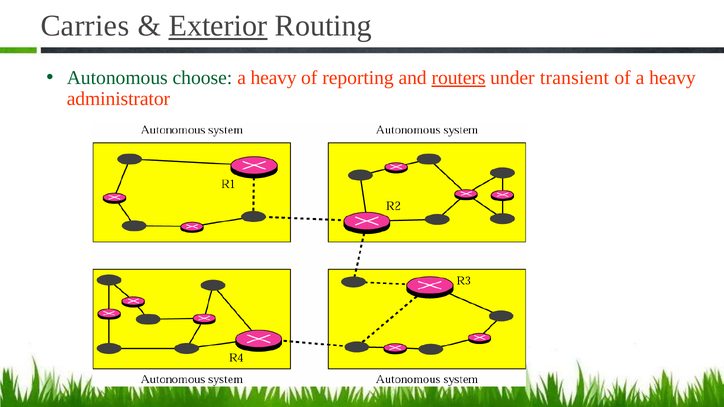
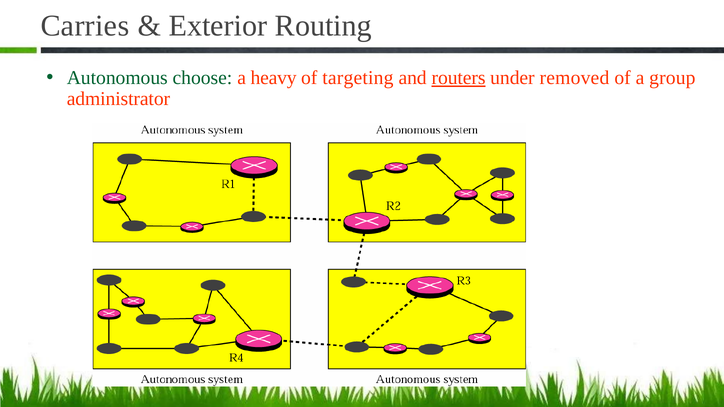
Exterior underline: present -> none (218, 26)
reporting: reporting -> targeting (358, 78)
transient: transient -> removed (574, 78)
of a heavy: heavy -> group (672, 78)
